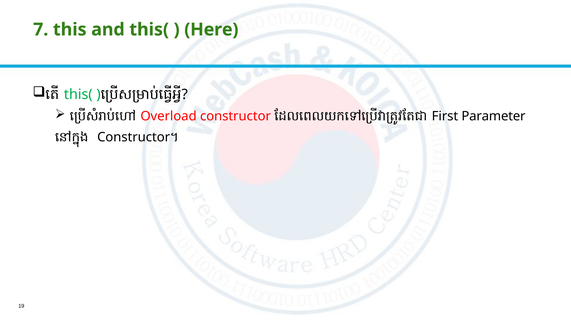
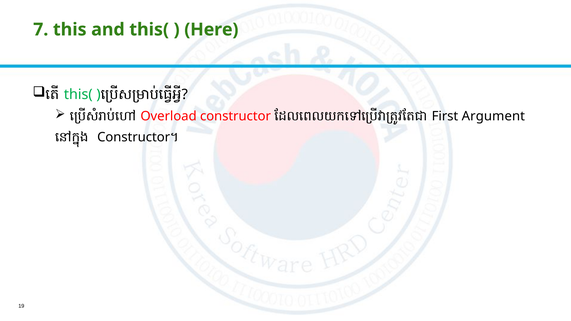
Parameter: Parameter -> Argument (493, 116)
